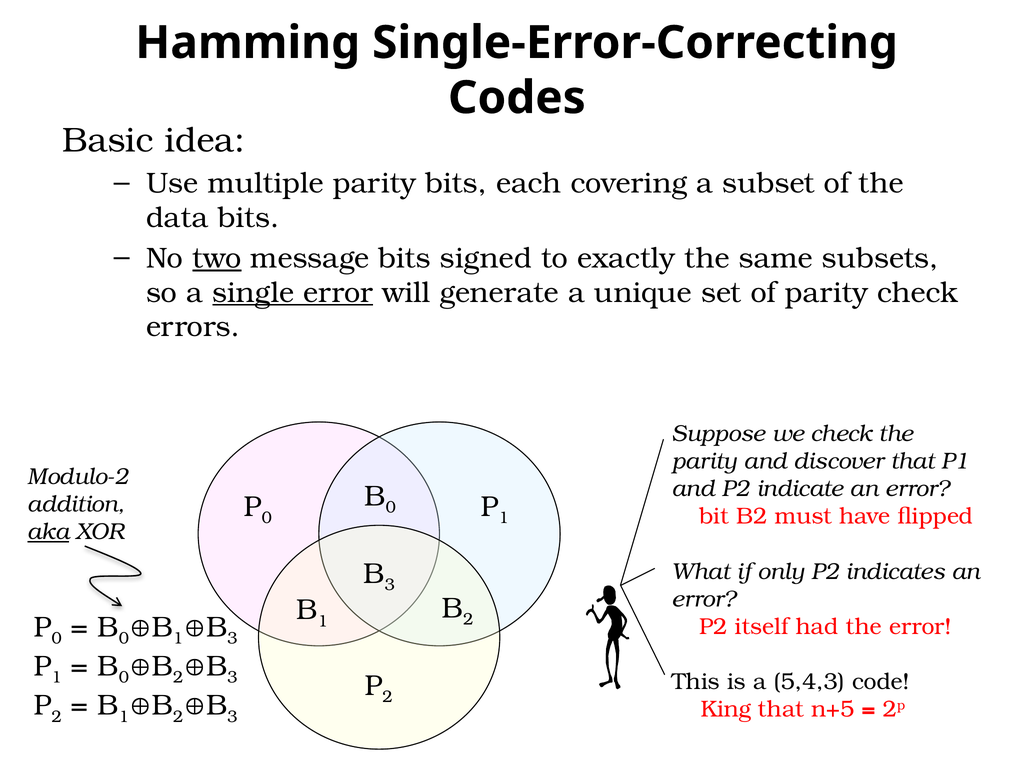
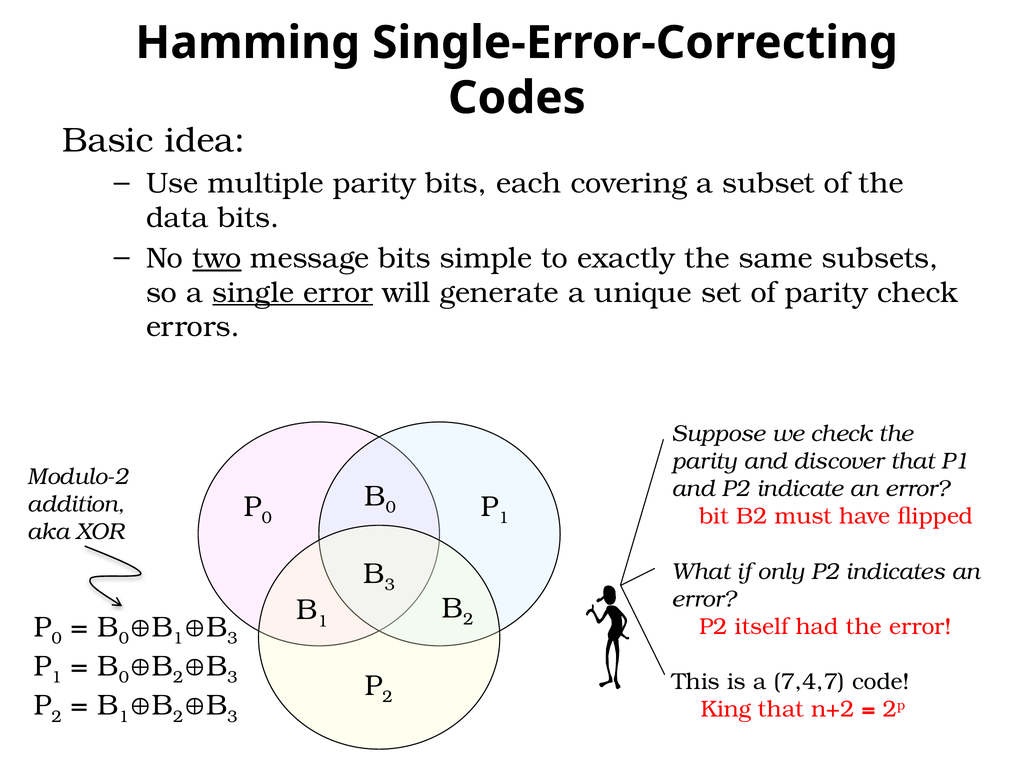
signed: signed -> simple (486, 258)
aka underline: present -> none (48, 532)
5,4,3: 5,4,3 -> 7,4,7 (809, 682)
n+5: n+5 -> n+2 (833, 710)
